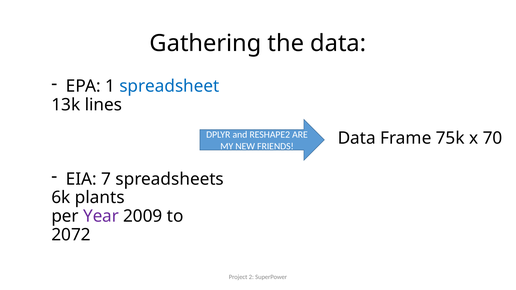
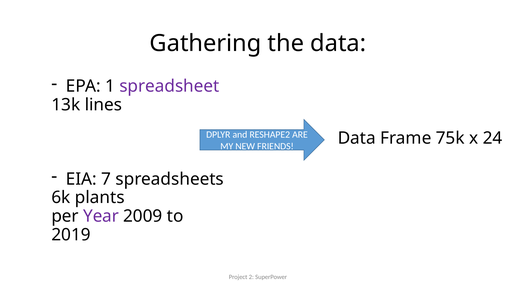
spreadsheet colour: blue -> purple (169, 86)
70: 70 -> 24 (493, 138)
2072: 2072 -> 2019 (71, 235)
